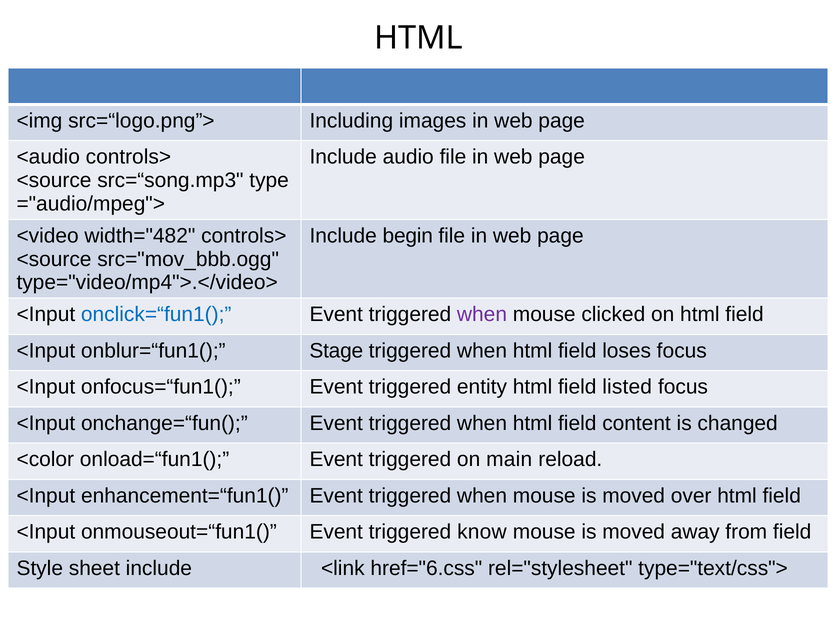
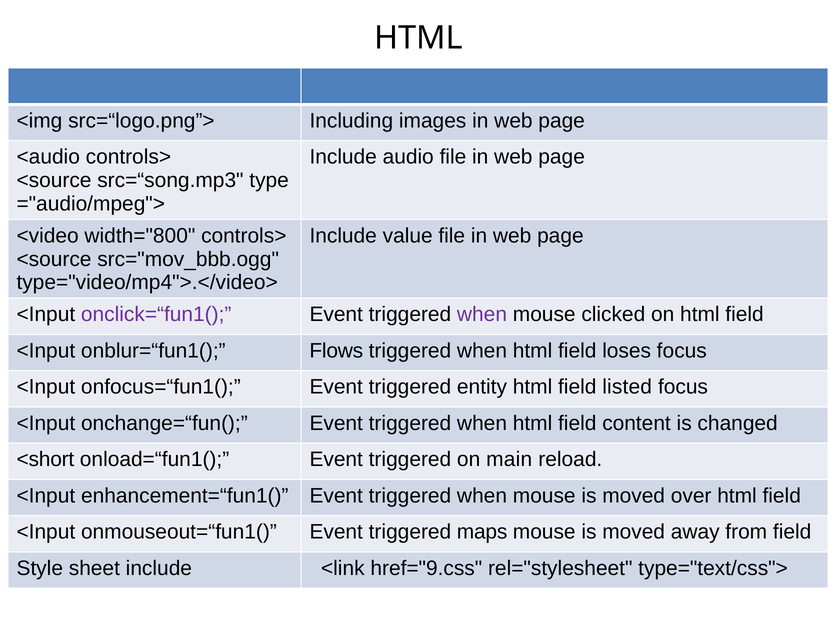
width="482: width="482 -> width="800 (140, 236)
begin: begin -> value (408, 236)
onclick=“fun1( colour: blue -> purple (156, 314)
Stage: Stage -> Flows (336, 351)
<color: <color -> <short (45, 459)
know: know -> maps (482, 532)
href="6.css: href="6.css -> href="9.css (426, 568)
